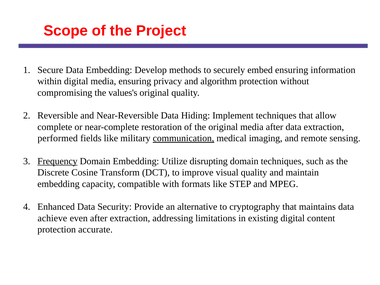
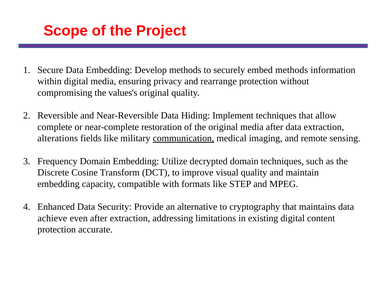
embed ensuring: ensuring -> methods (292, 70)
algorithm: algorithm -> rearrange (219, 81)
performed: performed -> alterations (58, 138)
Frequency underline: present -> none (57, 161)
disrupting: disrupting -> decrypted (209, 161)
